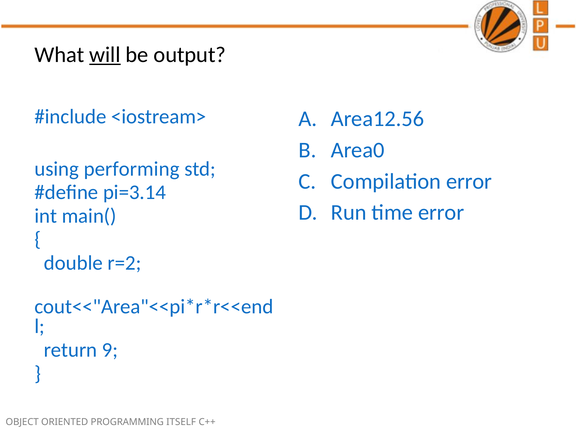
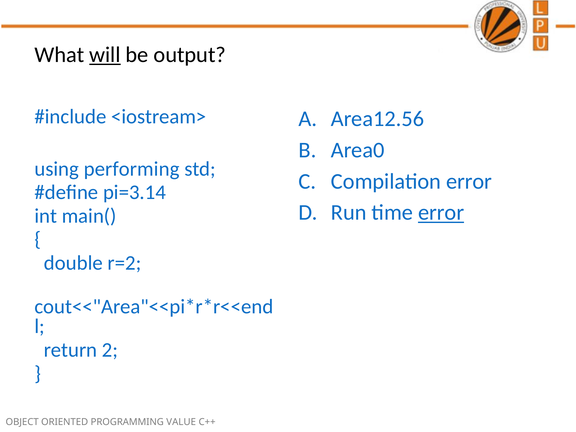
error underline: none -> present (441, 213)
9: 9 -> 2 (110, 350)
ITSELF: ITSELF -> VALUE (181, 422)
